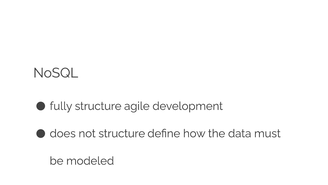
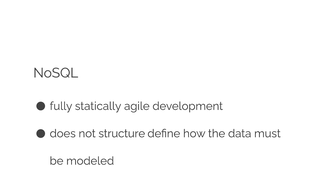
fully structure: structure -> statically (98, 106)
